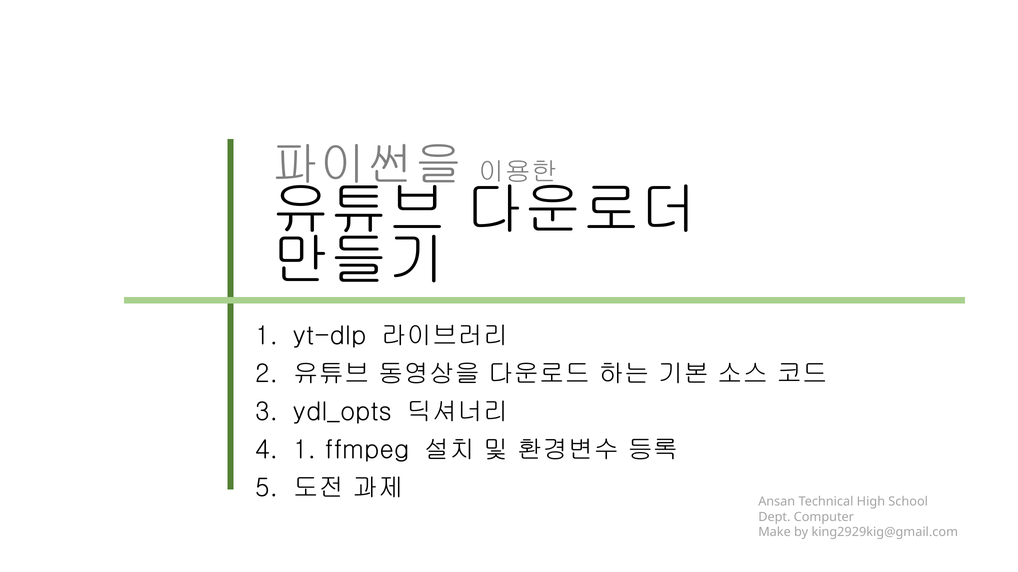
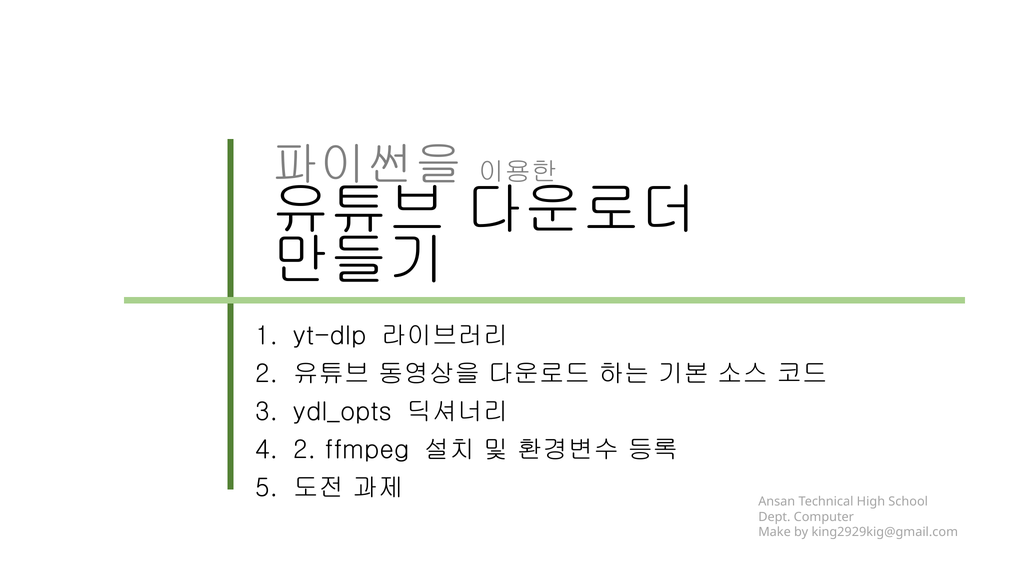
4 1: 1 -> 2 (305, 450)
